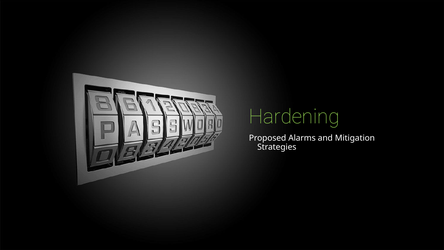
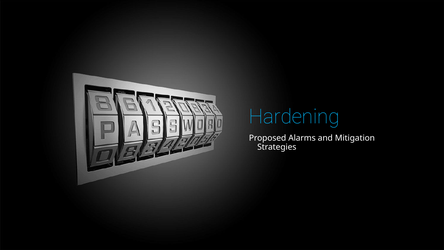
Hardening colour: light green -> light blue (294, 117)
